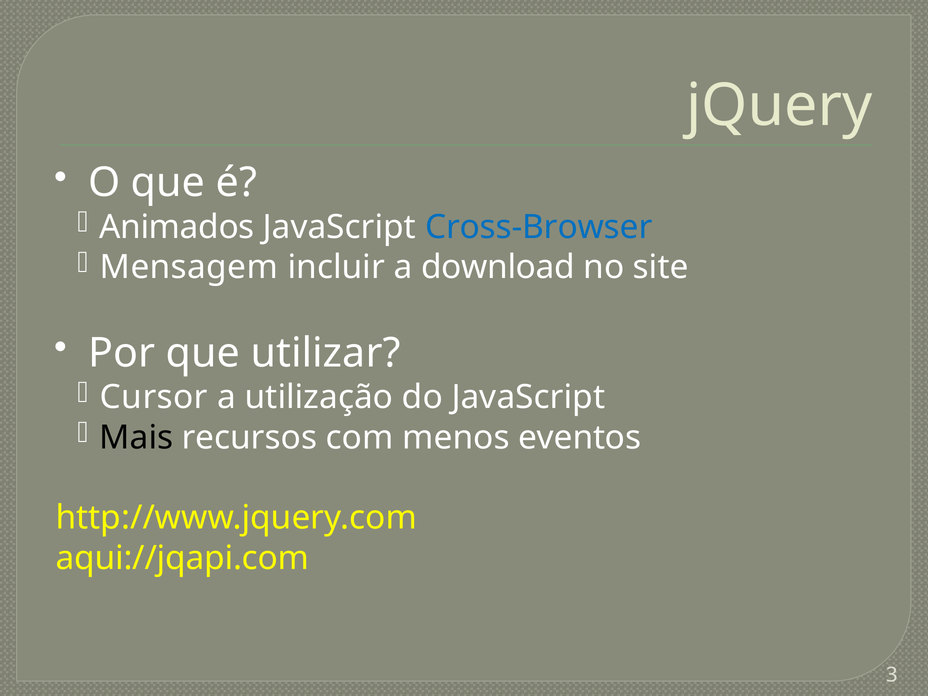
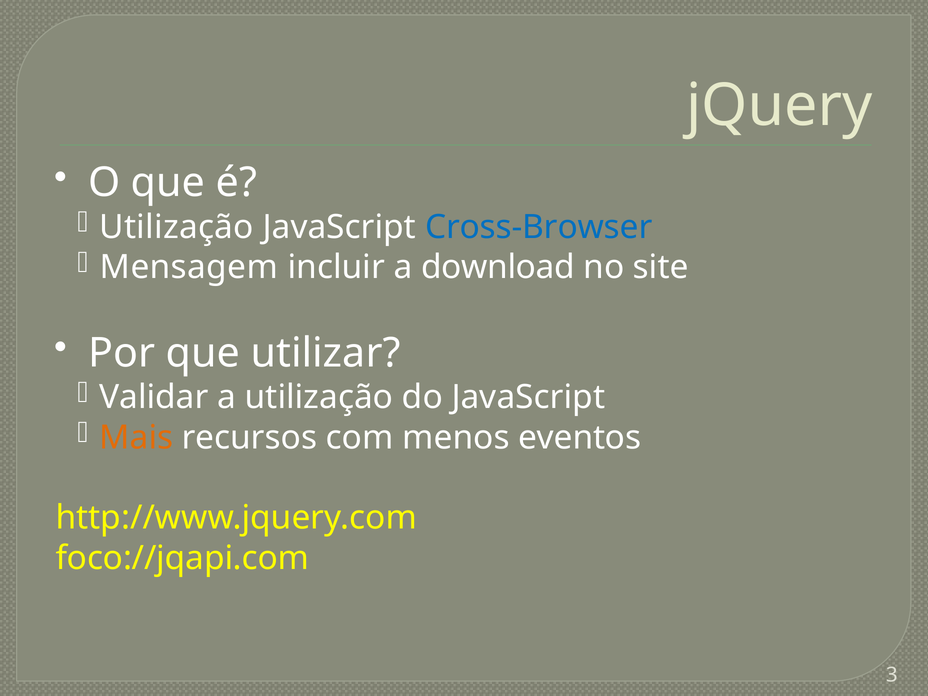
Animados: Animados -> Utilização (177, 227)
Cursor: Cursor -> Validar (154, 397)
Mais colour: black -> orange (136, 437)
aqui://jqapi.com: aqui://jqapi.com -> foco://jqapi.com (182, 558)
